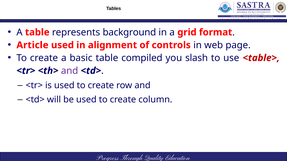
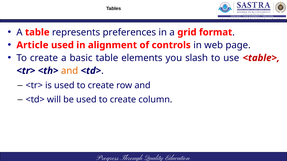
background: background -> preferences (129, 32)
compiled: compiled -> elements (142, 58)
and colour: purple -> orange (70, 71)
